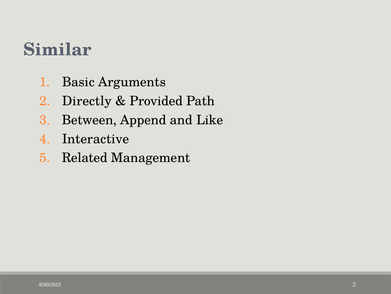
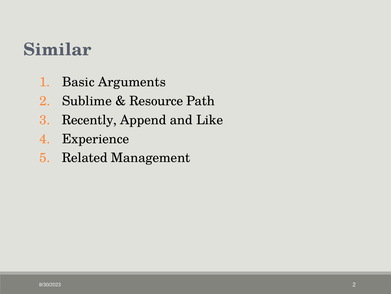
Directly: Directly -> Sublime (87, 101)
Provided: Provided -> Resource (156, 101)
Between: Between -> Recently (89, 120)
Interactive: Interactive -> Experience (96, 139)
